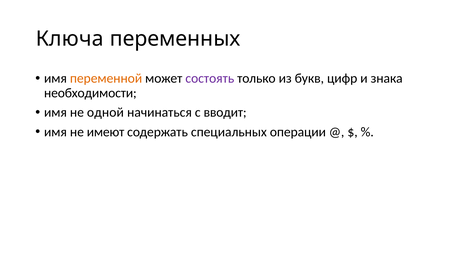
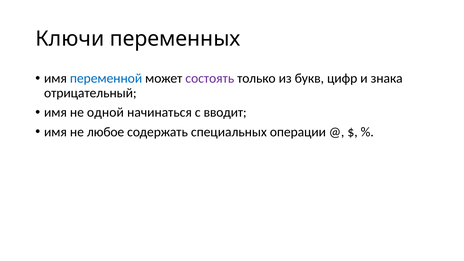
Ключа: Ключа -> Ключи (70, 39)
переменной colour: orange -> blue (106, 78)
необходимости: необходимости -> отрицательный (90, 93)
имеют: имеют -> любое (106, 132)
